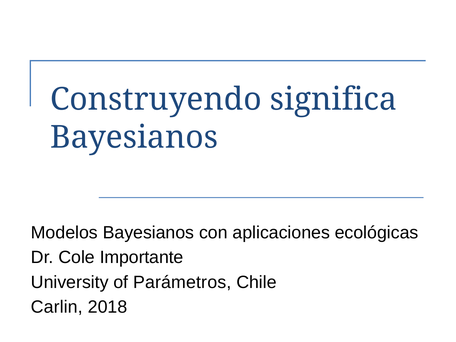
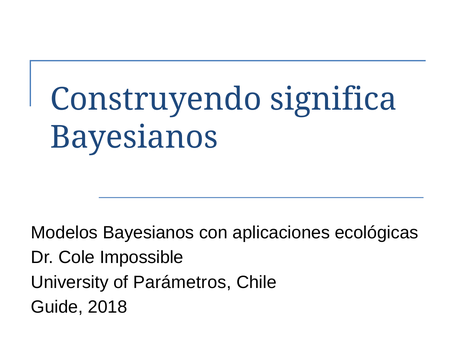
Importante: Importante -> Impossible (142, 257)
Carlin: Carlin -> Guide (57, 307)
